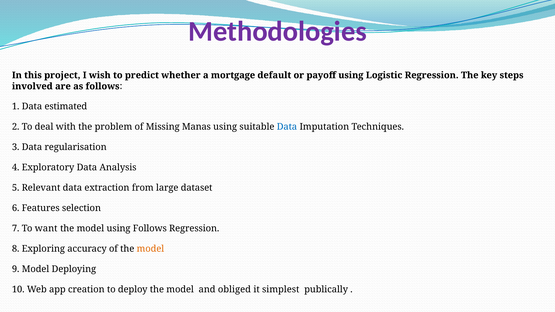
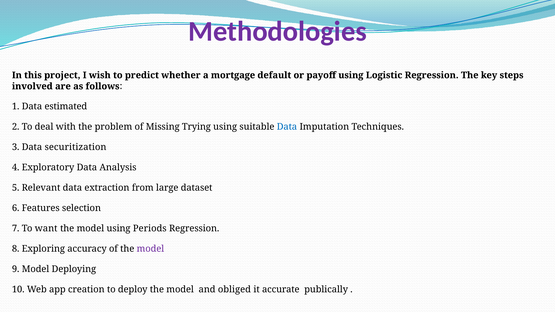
Manas: Manas -> Trying (196, 127)
regularisation: regularisation -> securitization (76, 147)
using Follows: Follows -> Periods (150, 229)
model colour: orange -> purple (150, 249)
simplest: simplest -> accurate (281, 290)
